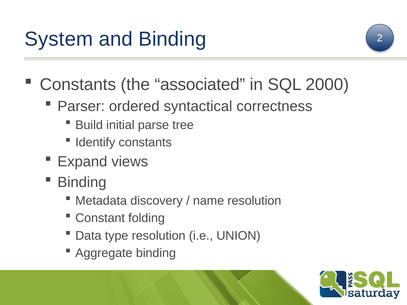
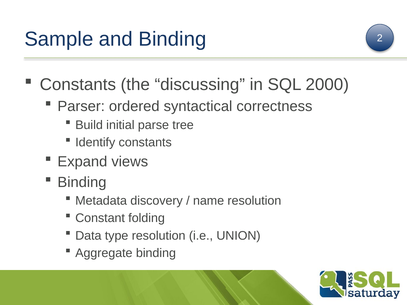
System: System -> Sample (59, 39)
associated: associated -> discussing (200, 85)
